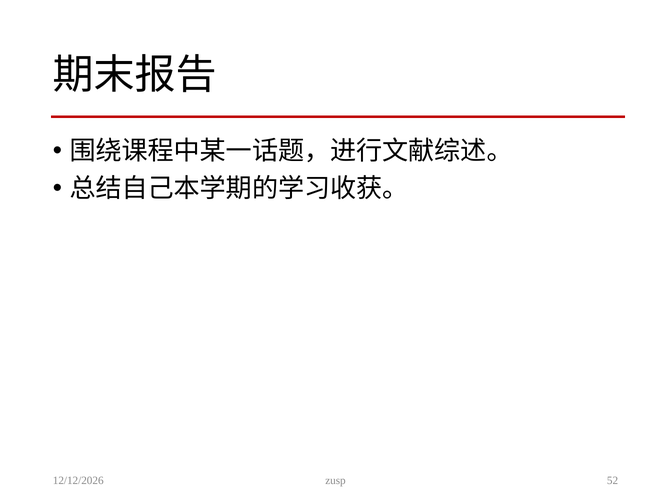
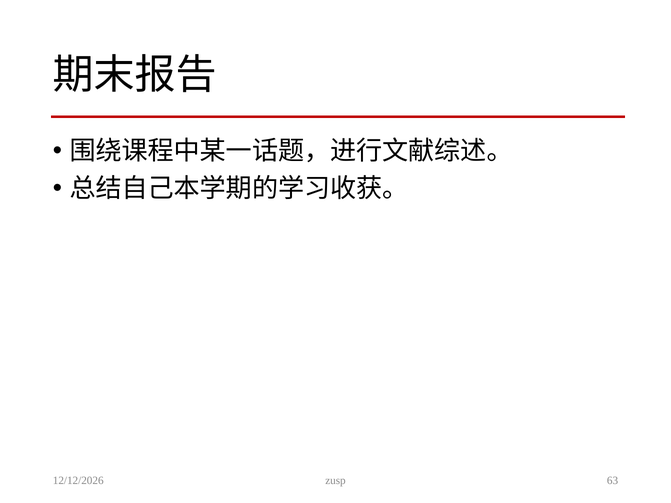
52: 52 -> 63 (613, 481)
